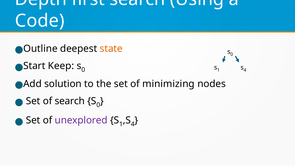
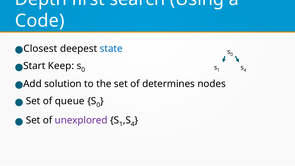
Outline: Outline -> Closest (40, 49)
state colour: orange -> blue (111, 49)
minimizing: minimizing -> determines (169, 84)
of search: search -> queue (70, 101)
